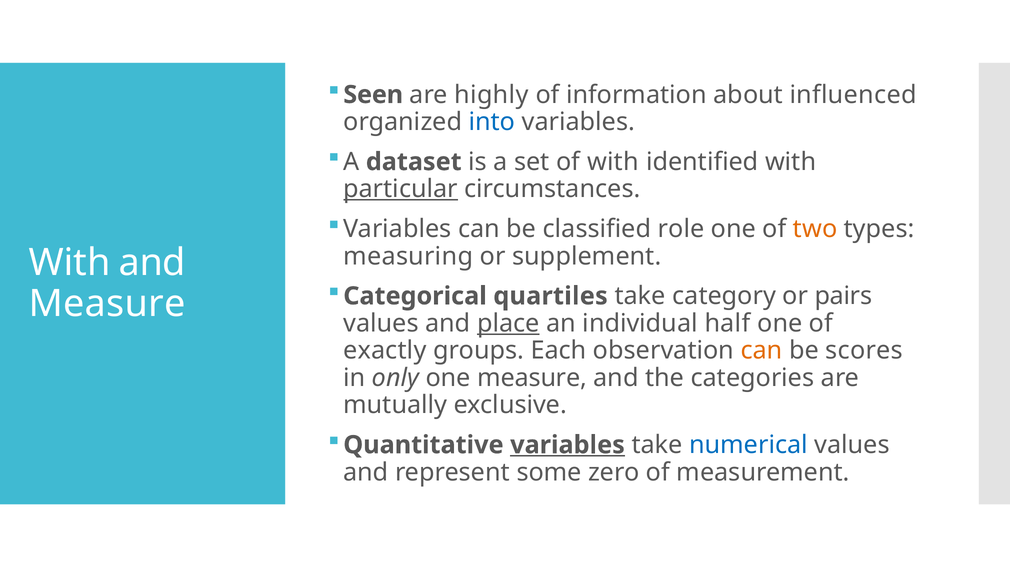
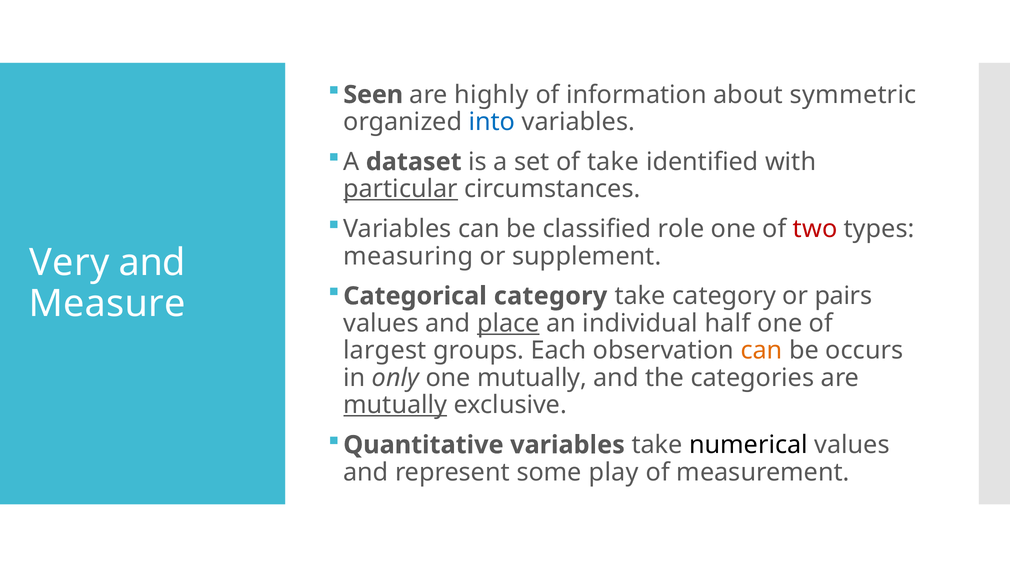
influenced: influenced -> symmetric (853, 95)
of with: with -> take (613, 162)
two colour: orange -> red (815, 229)
With: With -> Very (69, 263)
Categorical quartiles: quartiles -> category (550, 296)
exactly: exactly -> largest (385, 351)
scores: scores -> occurs (864, 351)
one measure: measure -> mutually (532, 378)
mutually underline: none -> present (395, 405)
variables underline: present -> none (568, 445)
numerical colour: blue -> black (749, 445)
zero: zero -> play (614, 472)
